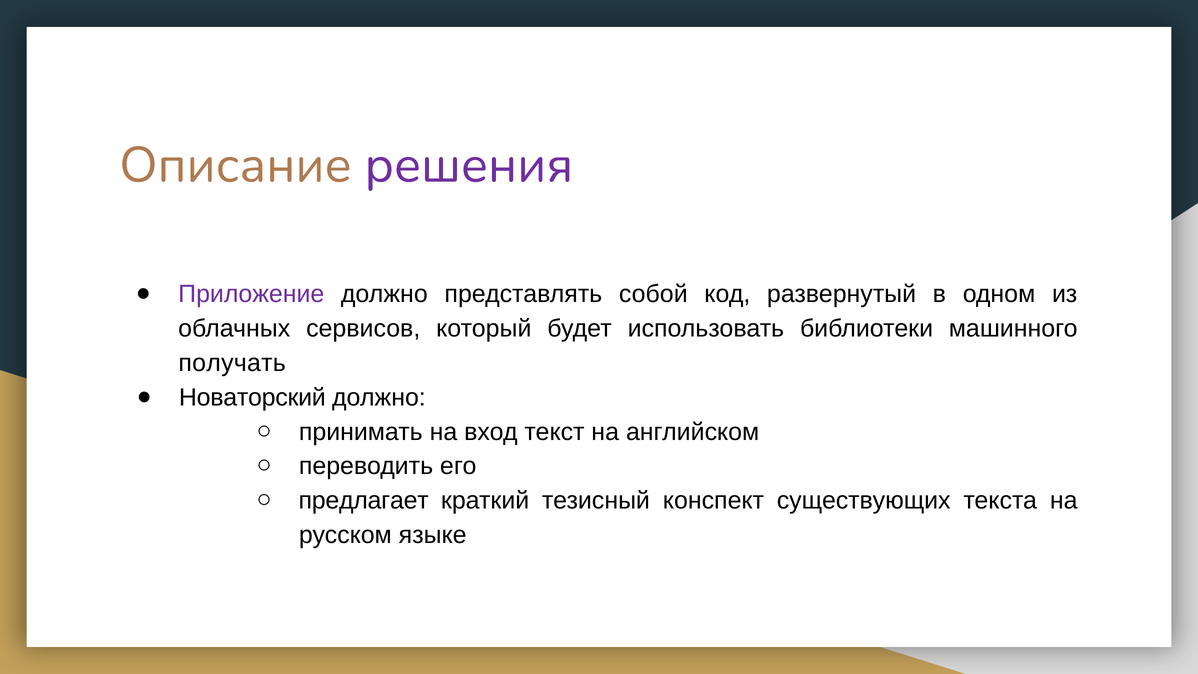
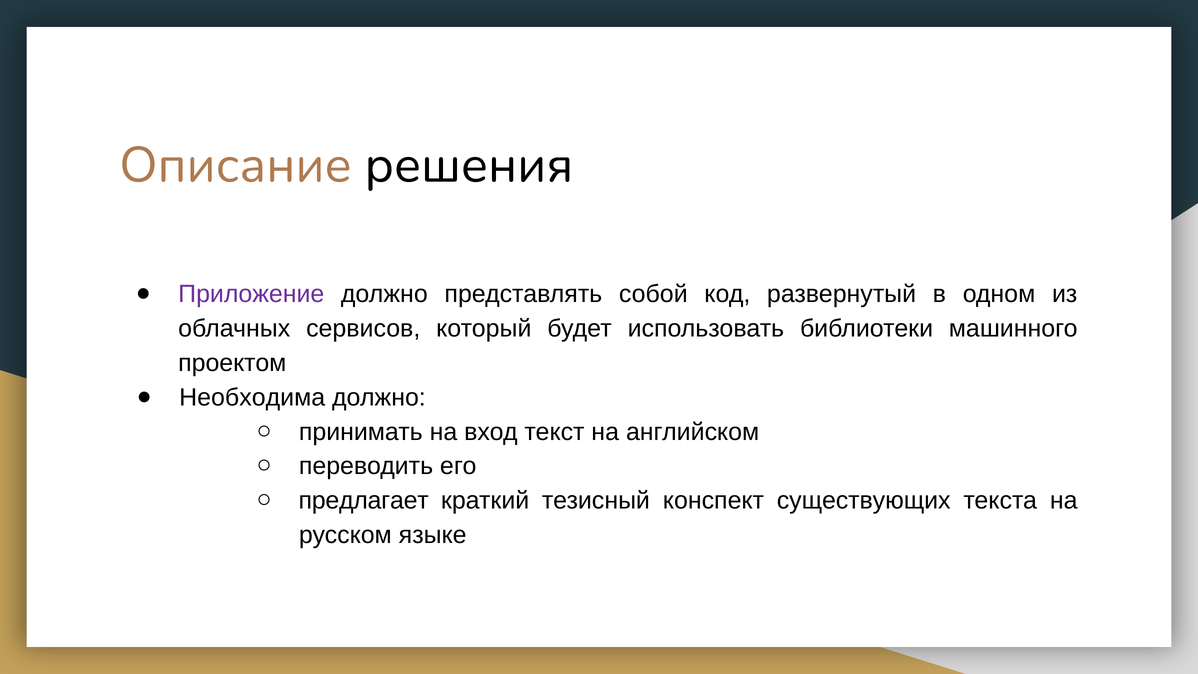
решения colour: purple -> black (469, 165)
получать: получать -> проектом (232, 363)
Новаторский: Новаторский -> Необходима (252, 397)
